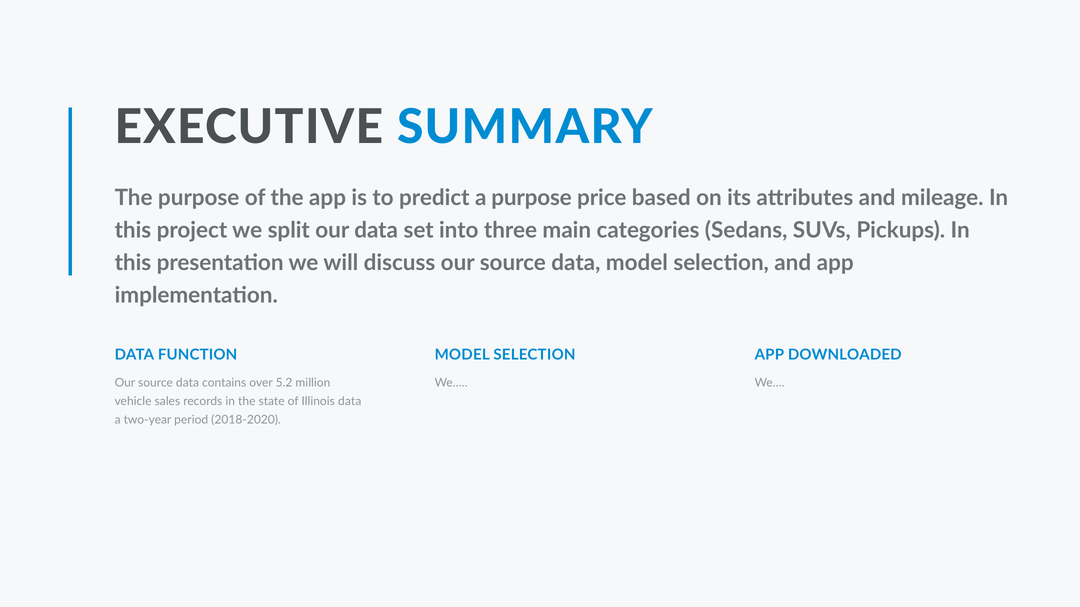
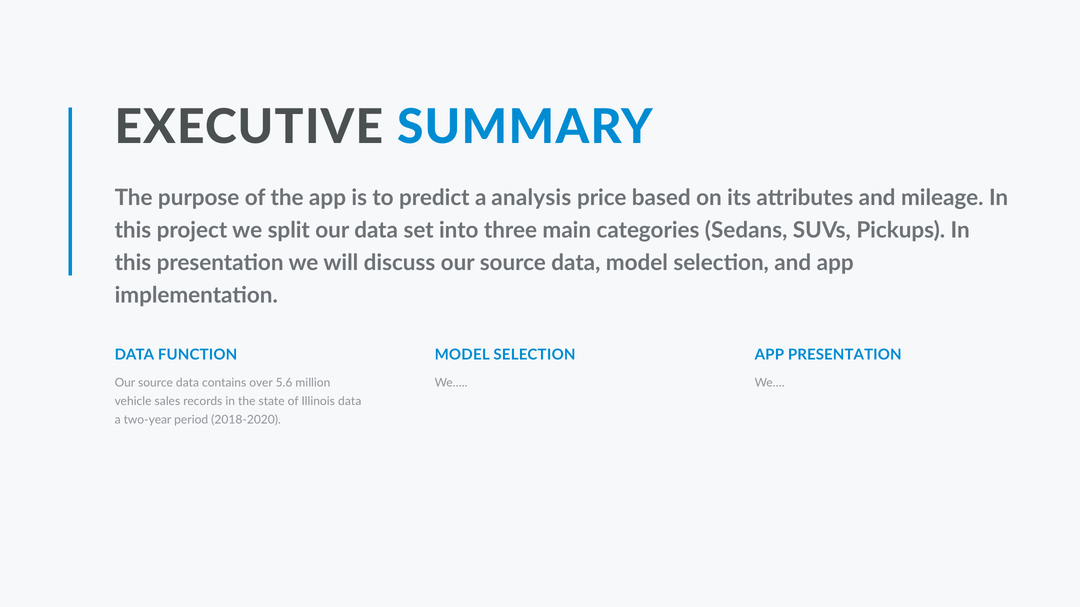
a purpose: purpose -> analysis (531, 198)
APP DOWNLOADED: DOWNLOADED -> PRESENTATION (845, 355)
5.2: 5.2 -> 5.6 (284, 383)
